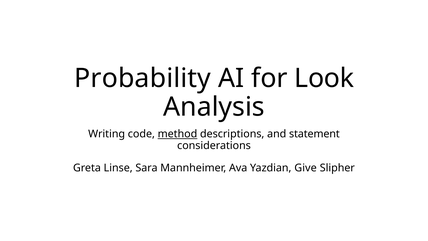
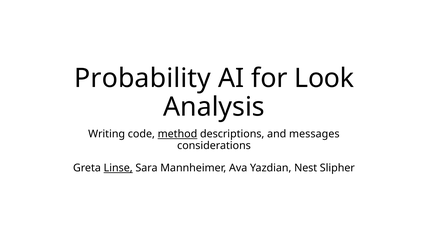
statement: statement -> messages (314, 134)
Linse underline: none -> present (118, 168)
Give: Give -> Nest (306, 168)
